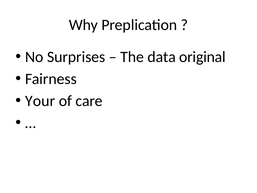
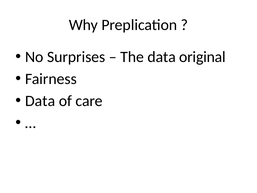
Your: Your -> Data (40, 101)
